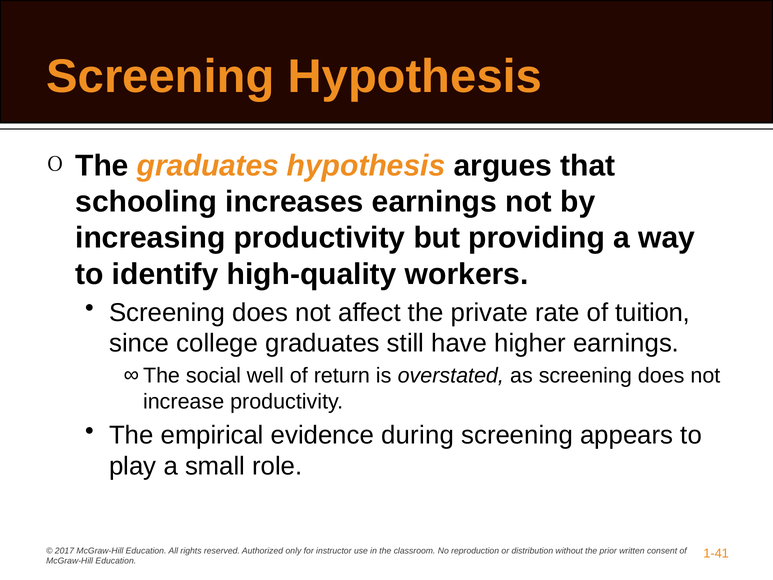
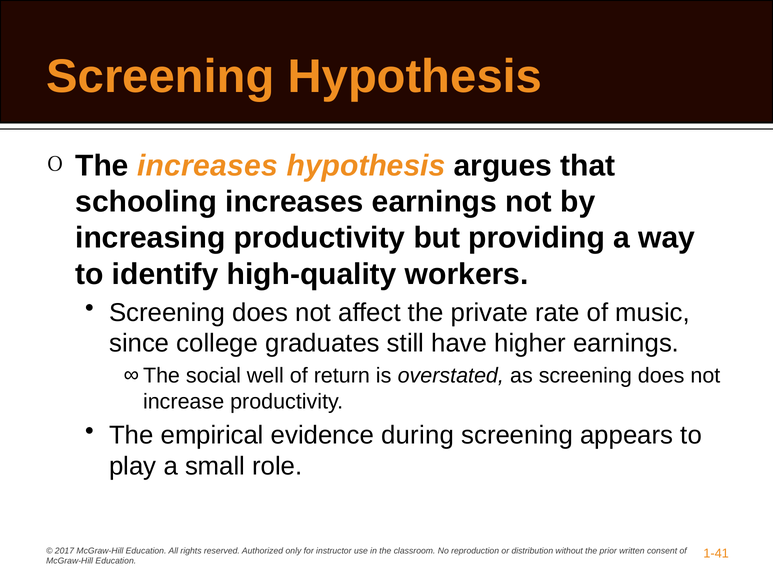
The graduates: graduates -> increases (208, 166)
tuition: tuition -> music (653, 312)
